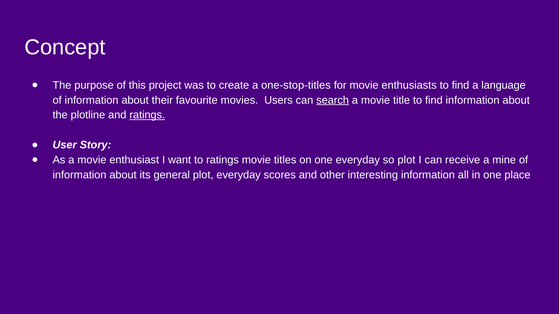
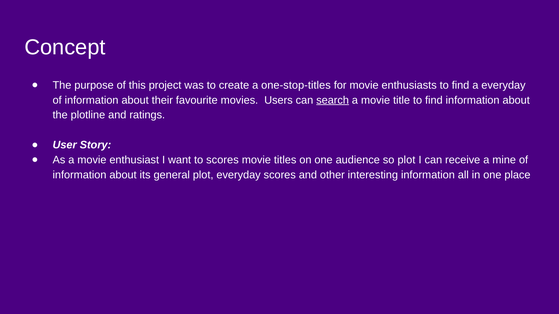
a language: language -> everyday (503, 85)
ratings underline: present -> none (147, 115)
to ratings: ratings -> scores (222, 160)
one everyday: everyday -> audience (358, 160)
